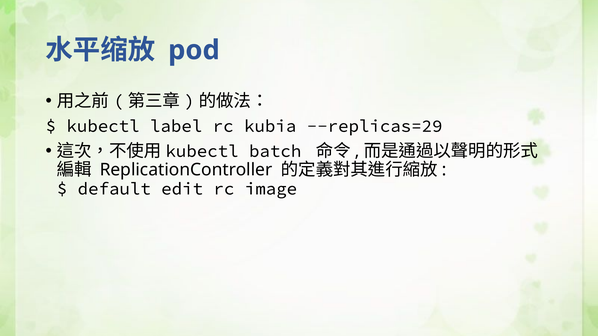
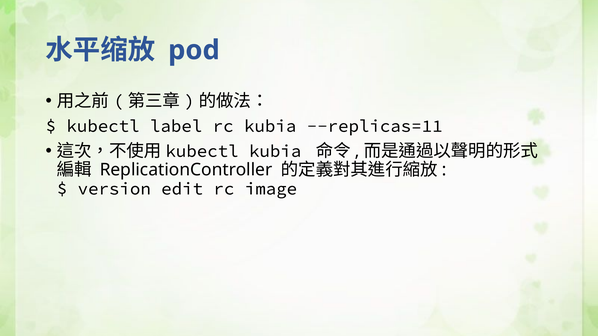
--replicas=29: --replicas=29 -> --replicas=11 (375, 126)
kubectl batch: batch -> kubia (275, 151)
default: default -> version (114, 189)
